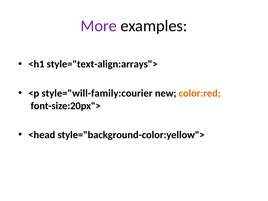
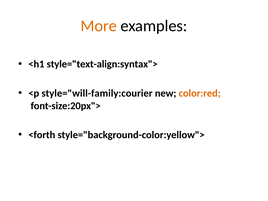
More colour: purple -> orange (99, 26)
style="text-align:arrays">: style="text-align:arrays"> -> style="text-align:syntax"> (102, 64)
<head: <head -> <forth (42, 135)
